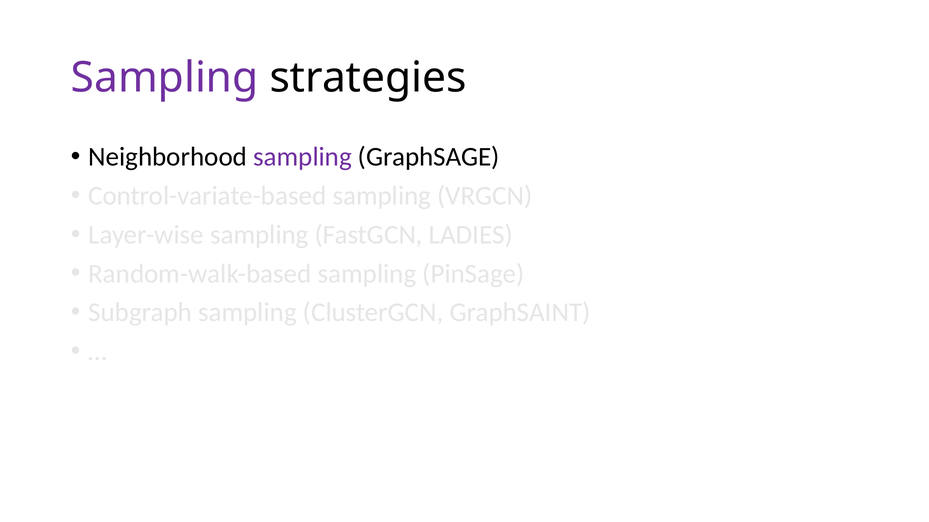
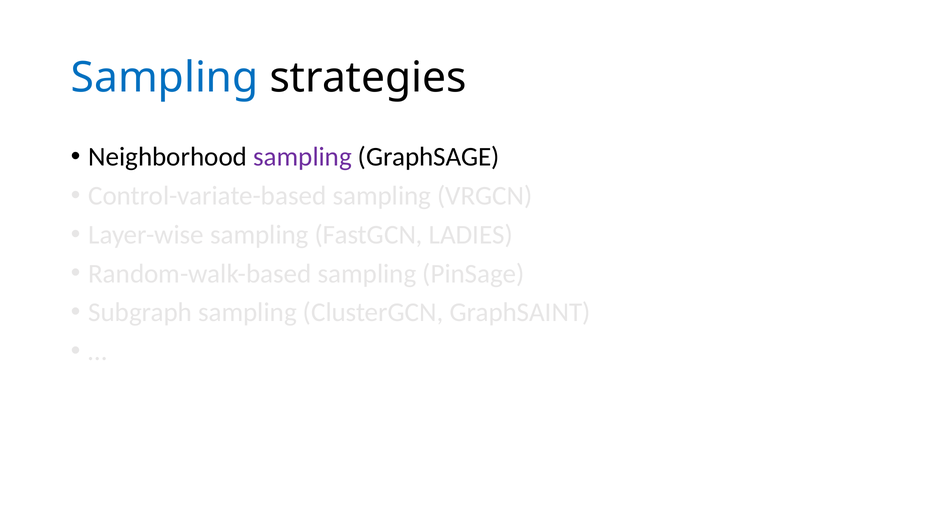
Sampling colour: purple -> blue (165, 78)
